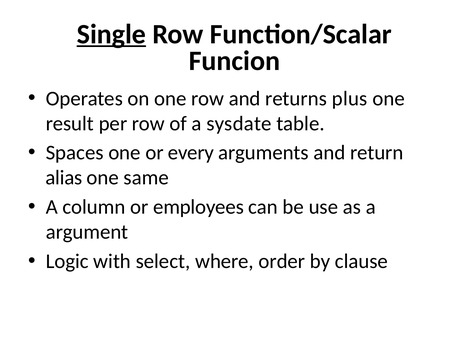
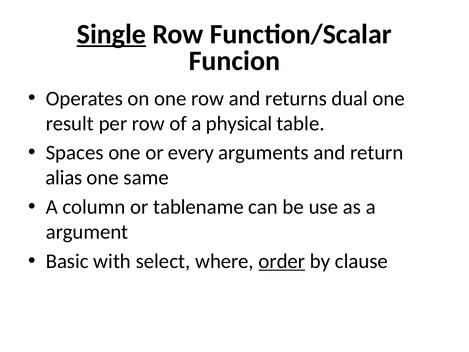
plus: plus -> dual (350, 98)
sysdate: sysdate -> physical (239, 123)
employees: employees -> tablename (198, 207)
Logic: Logic -> Basic (67, 261)
order underline: none -> present (282, 261)
